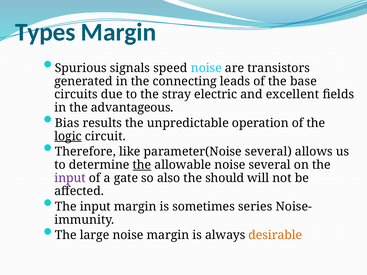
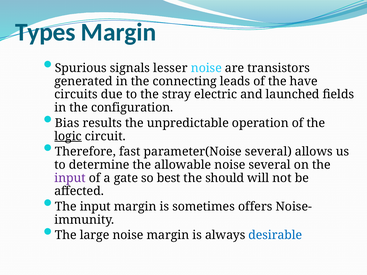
speed: speed -> lesser (170, 68)
base: base -> have (304, 81)
excellent: excellent -> launched (293, 95)
advantageous: advantageous -> configuration (132, 108)
like: like -> fast (130, 152)
the underline: present -> none (142, 165)
also: also -> best (169, 178)
series: series -> offers (255, 207)
desirable colour: orange -> blue (275, 235)
